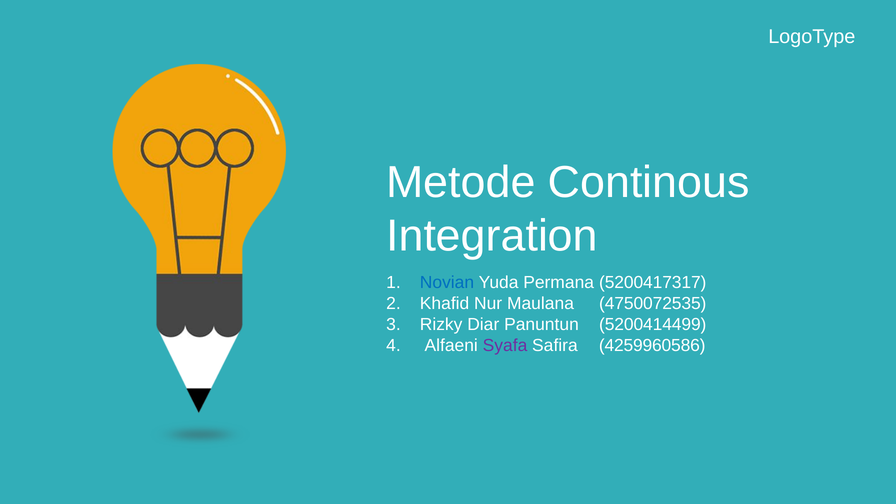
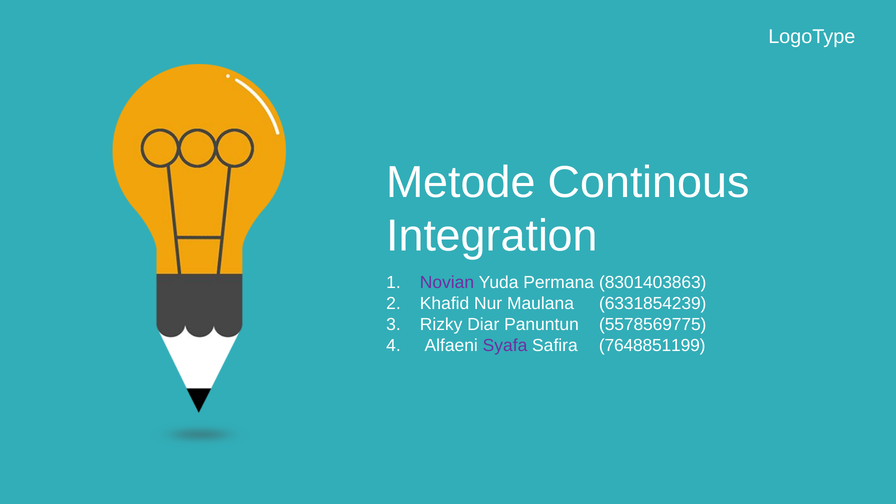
Novian colour: blue -> purple (447, 283)
5200417317: 5200417317 -> 8301403863 (653, 283)
4750072535: 4750072535 -> 6331854239 (653, 303)
5200414499: 5200414499 -> 5578569775 (653, 324)
4259960586: 4259960586 -> 7648851199 (652, 345)
